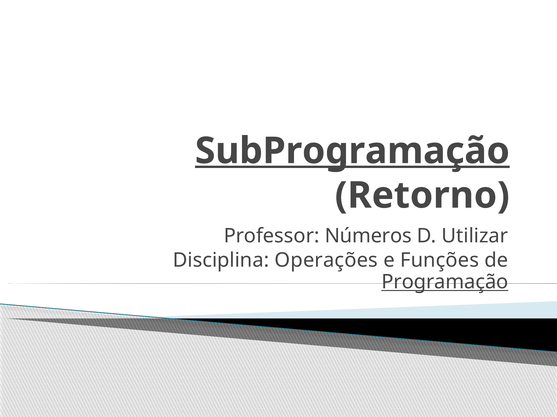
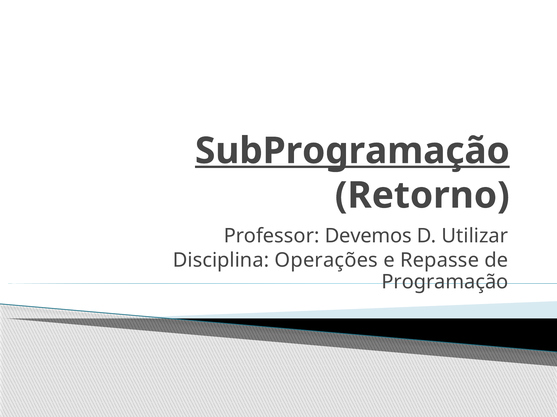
Números: Números -> Devemos (368, 236)
Funções: Funções -> Repasse (440, 261)
Programação underline: present -> none (445, 282)
